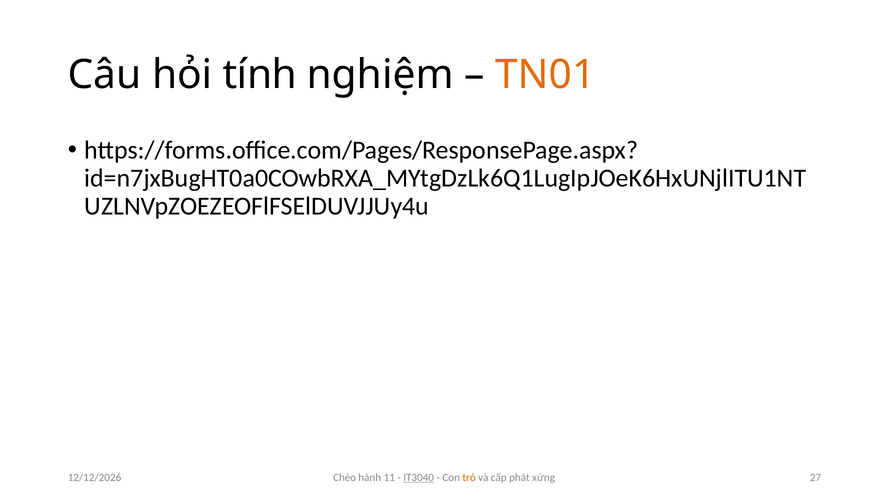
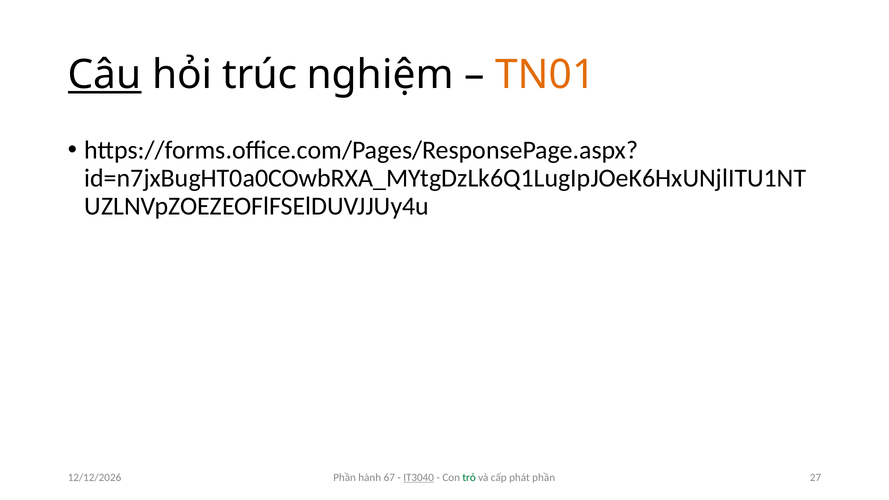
Câu underline: none -> present (105, 75)
tính: tính -> trúc (260, 75)
Chéo: Chéo -> Phần (345, 477)
11: 11 -> 67 (389, 477)
trỏ colour: orange -> green (469, 477)
phát xứng: xứng -> phần (544, 477)
